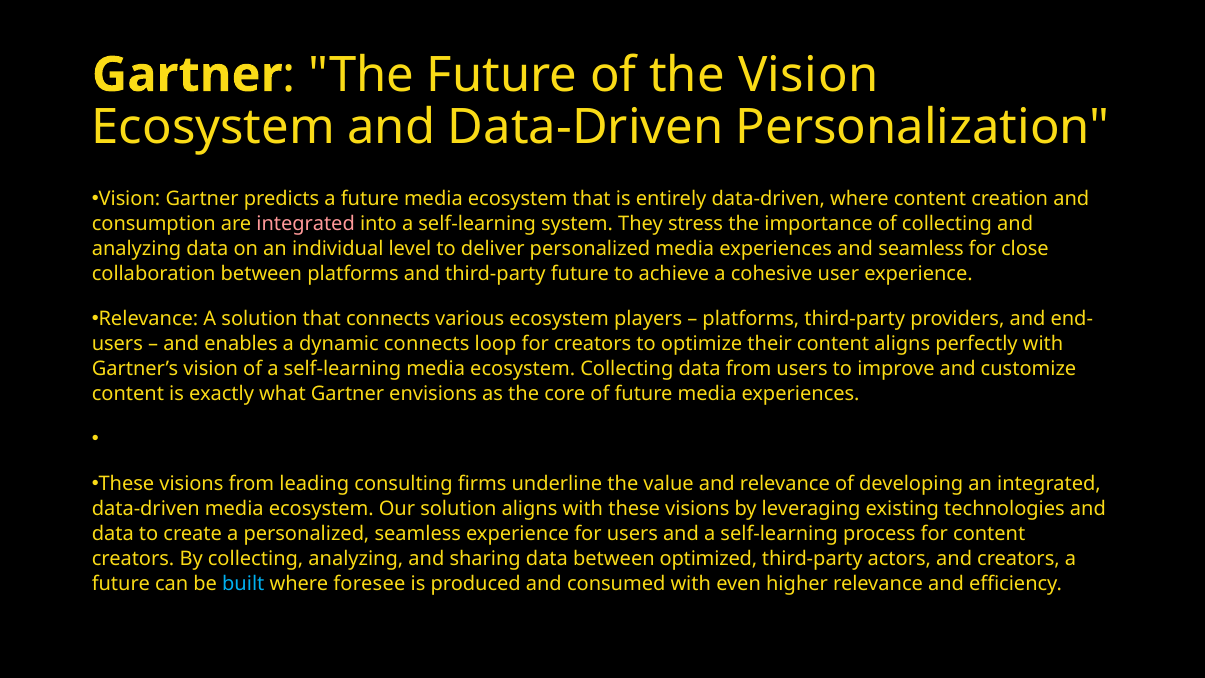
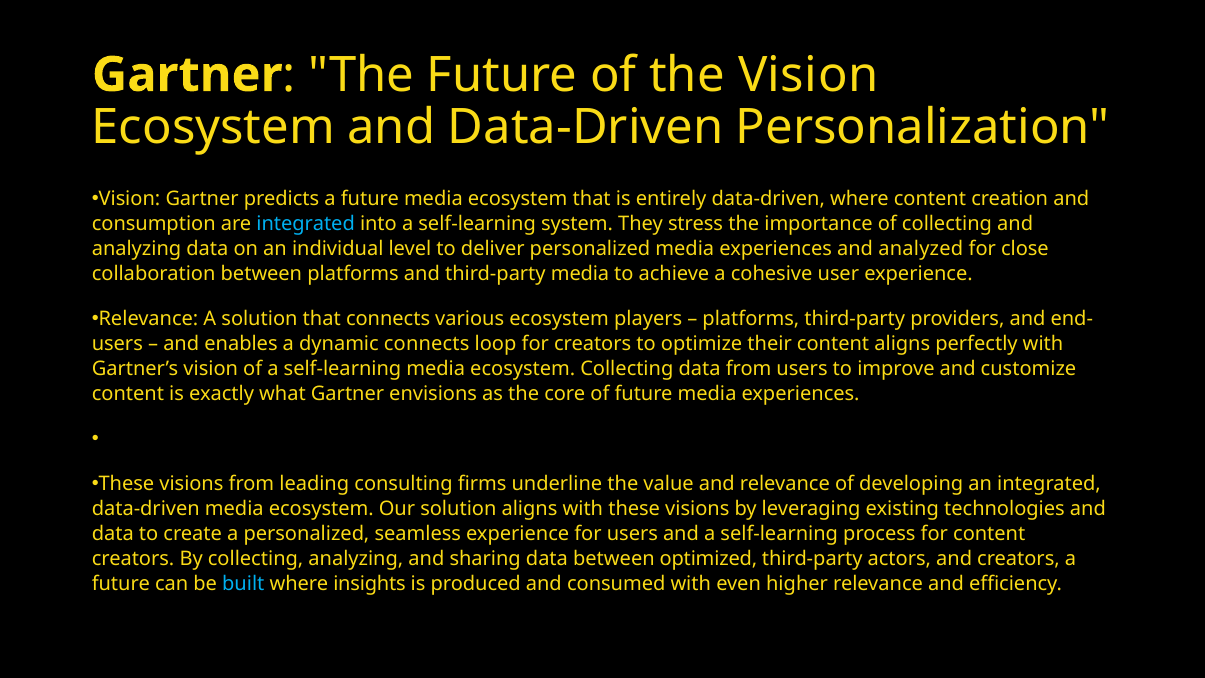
integrated colour: pink -> light blue (306, 224)
and seamless: seamless -> analyzed (921, 249)
third-party future: future -> media (580, 274)
foresee: foresee -> insights (370, 584)
